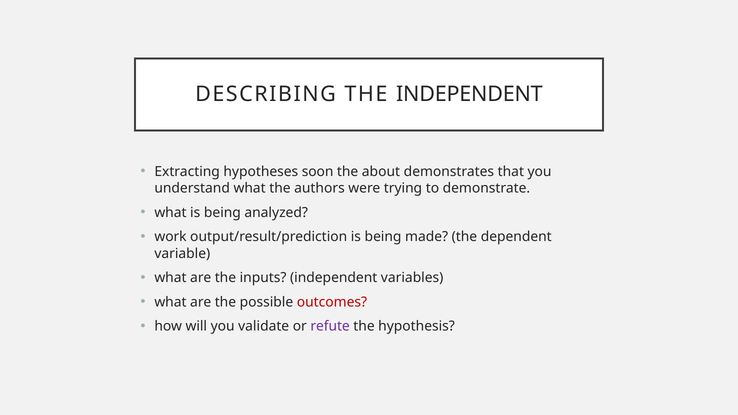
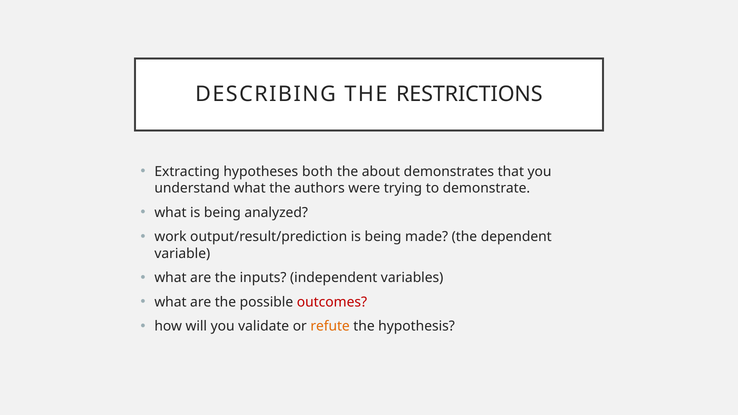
THE INDEPENDENT: INDEPENDENT -> RESTRICTIONS (469, 94)
soon: soon -> both (318, 172)
refute colour: purple -> orange (330, 326)
